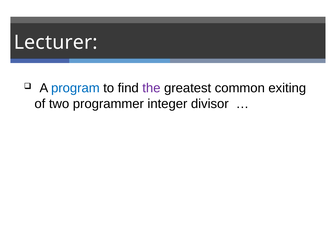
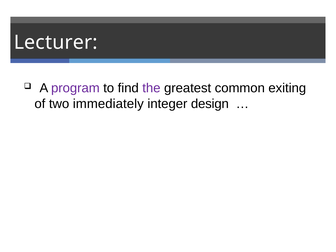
program colour: blue -> purple (75, 88)
programmer: programmer -> immediately (108, 104)
divisor: divisor -> design (210, 104)
